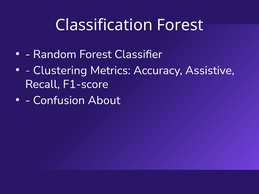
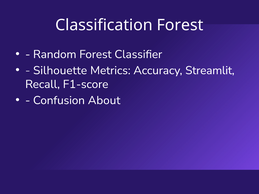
Clustering: Clustering -> Silhouette (60, 70)
Assistive: Assistive -> Streamlit (210, 70)
